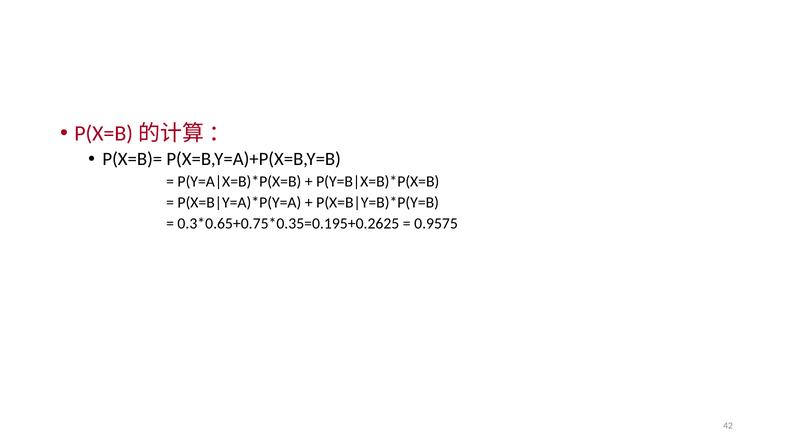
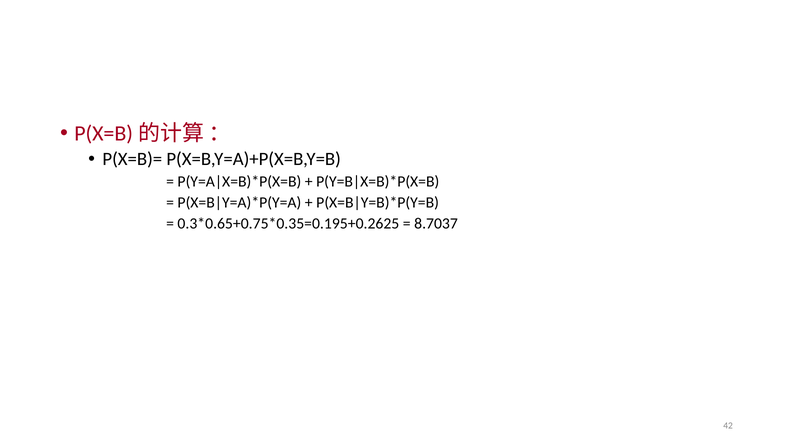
0.9575: 0.9575 -> 8.7037 (436, 223)
